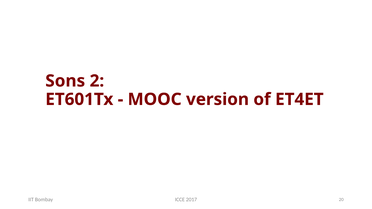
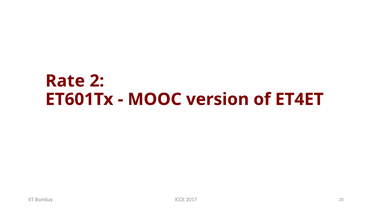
Sons: Sons -> Rate (65, 81)
